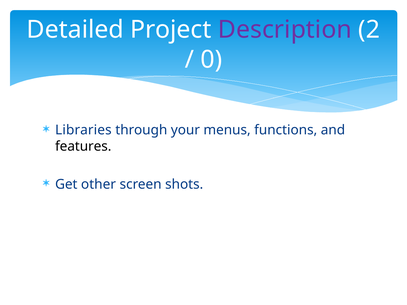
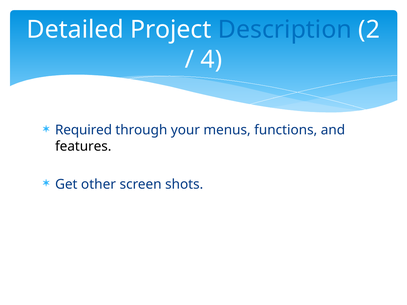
Description colour: purple -> blue (285, 30)
0: 0 -> 4 (211, 60)
Libraries: Libraries -> Required (84, 130)
